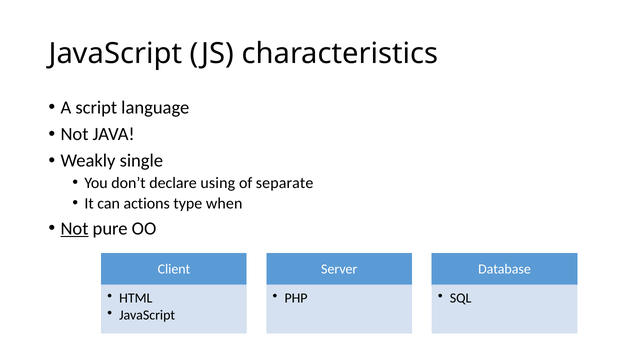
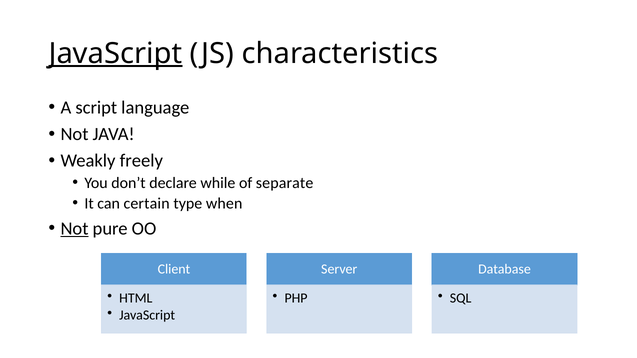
JavaScript underline: none -> present (115, 54)
single: single -> freely (141, 161)
using: using -> while (218, 183)
actions: actions -> certain (147, 203)
